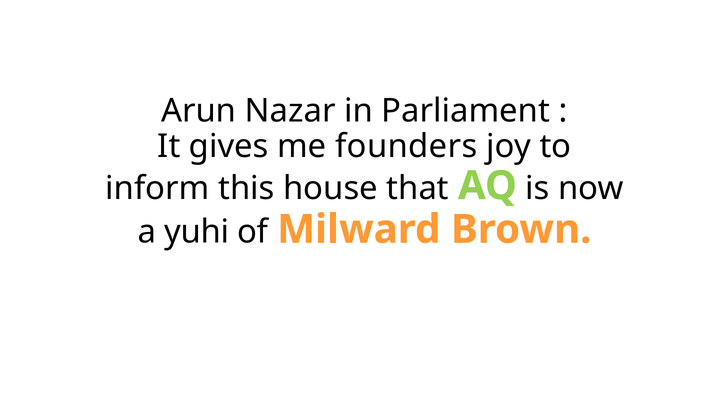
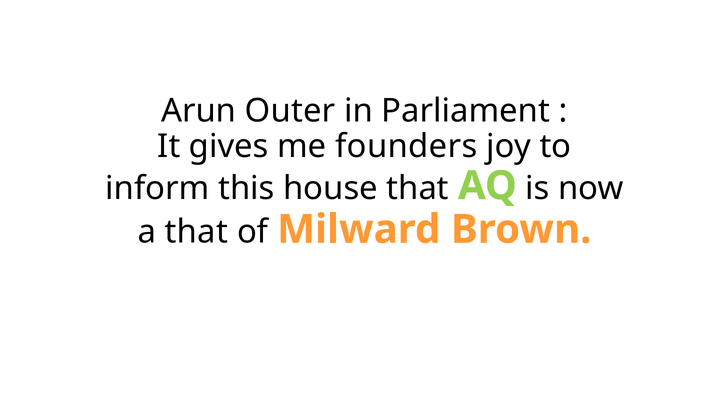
Nazar: Nazar -> Outer (290, 111)
a yuhi: yuhi -> that (196, 232)
